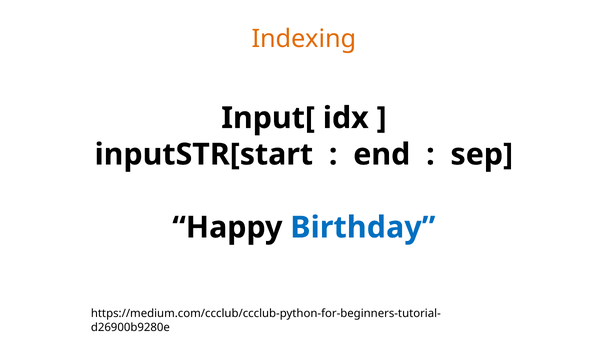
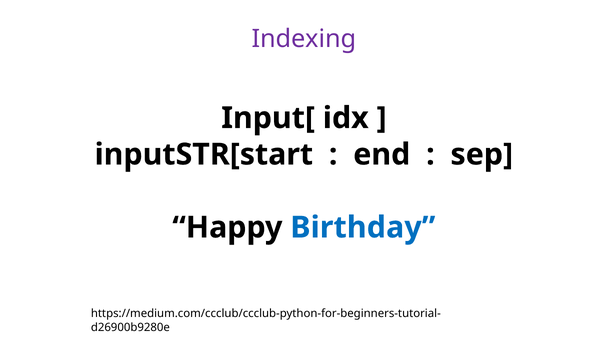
Indexing colour: orange -> purple (304, 39)
